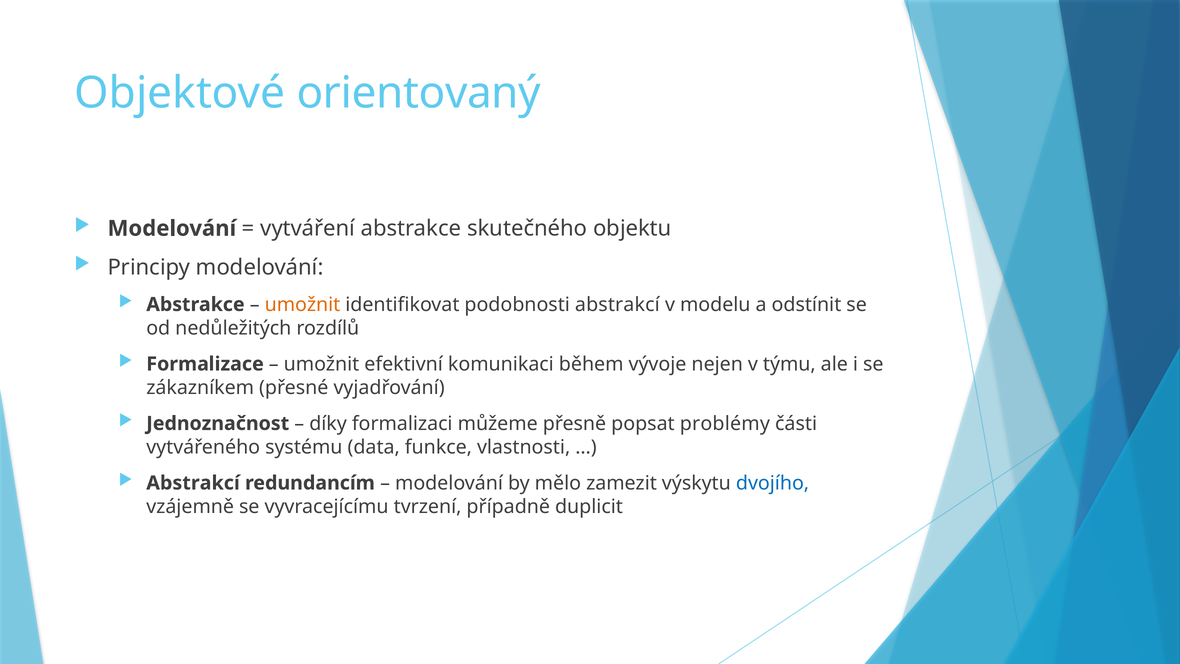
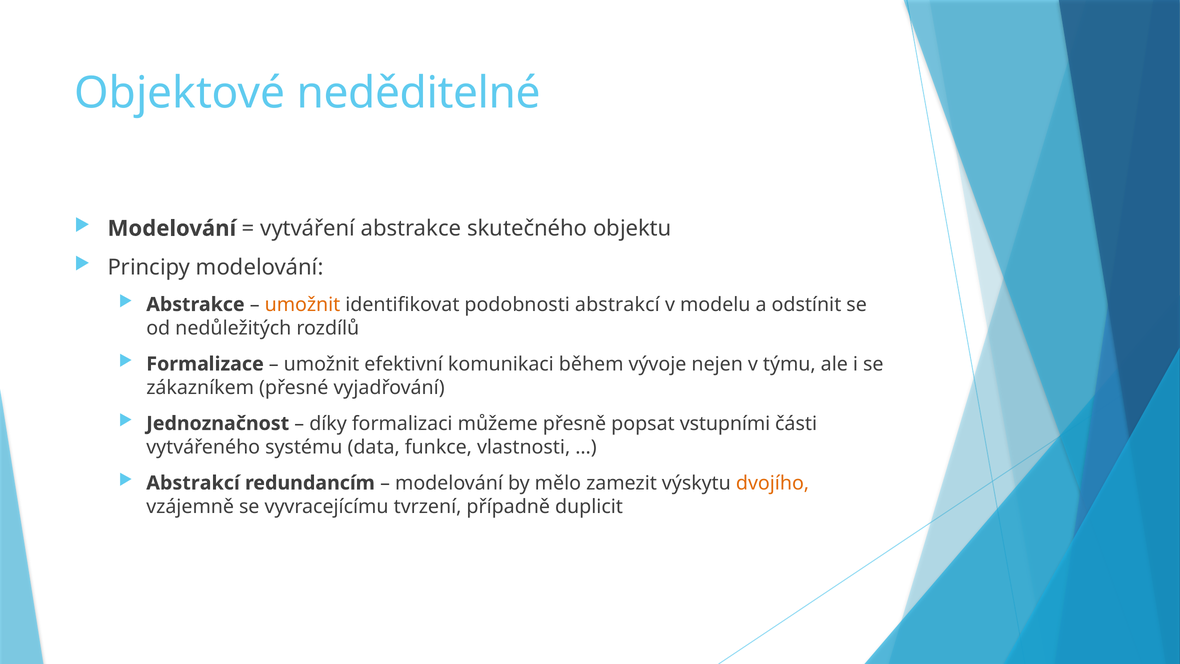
orientovaný: orientovaný -> neděditelné (419, 93)
problémy: problémy -> vstupními (725, 423)
dvojího colour: blue -> orange (773, 483)
